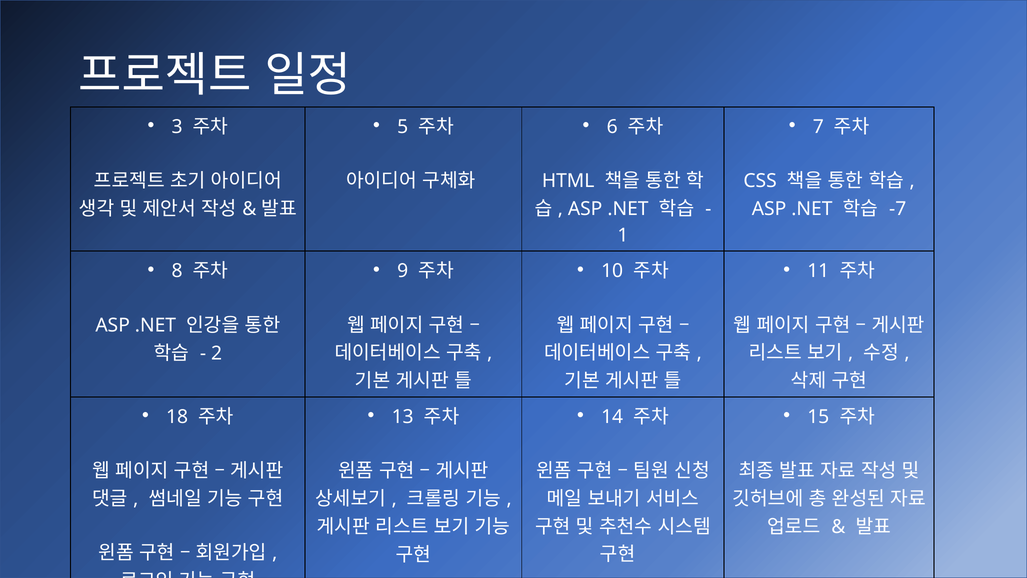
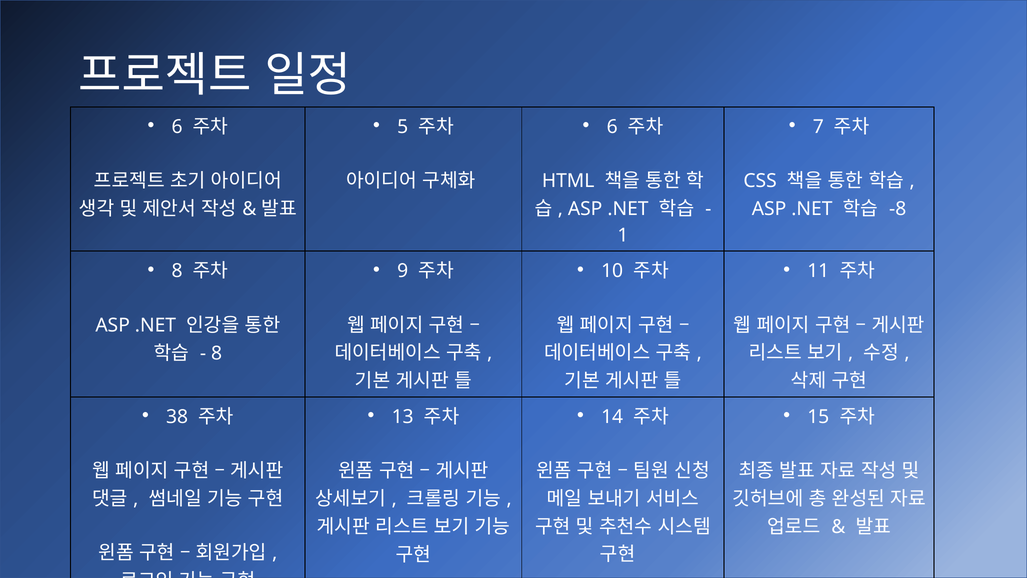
3: 3 -> 6 (177, 127)
-7: -7 -> -8 (898, 209)
2: 2 -> 8 (217, 353)
18: 18 -> 38 (177, 416)
